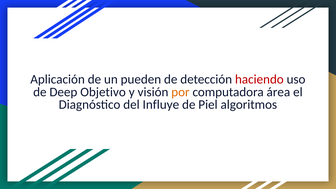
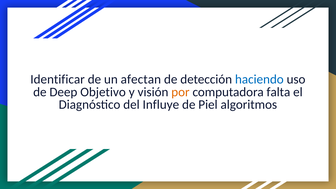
Aplicación: Aplicación -> Identificar (58, 79)
pueden: pueden -> afectan (141, 79)
haciendo colour: red -> blue (259, 79)
área: área -> falta (278, 92)
